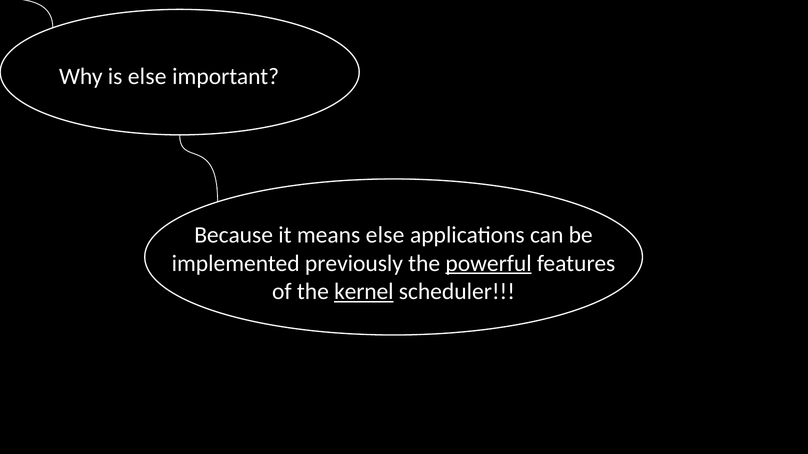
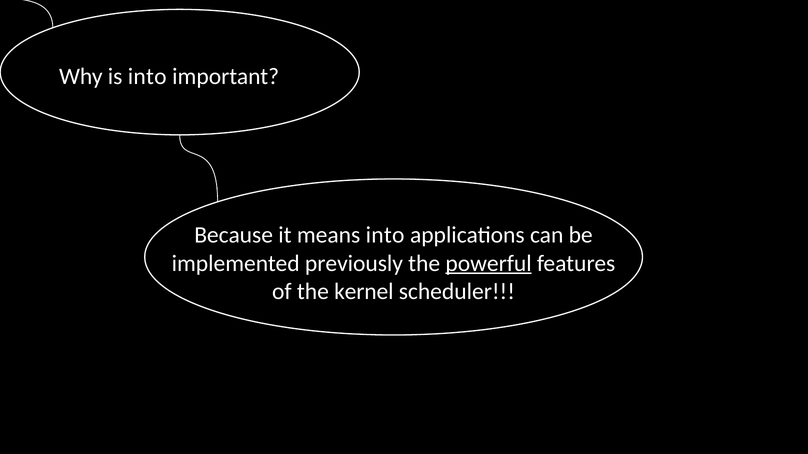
is else: else -> into (147, 77)
means else: else -> into (385, 235)
kernel underline: present -> none (364, 292)
